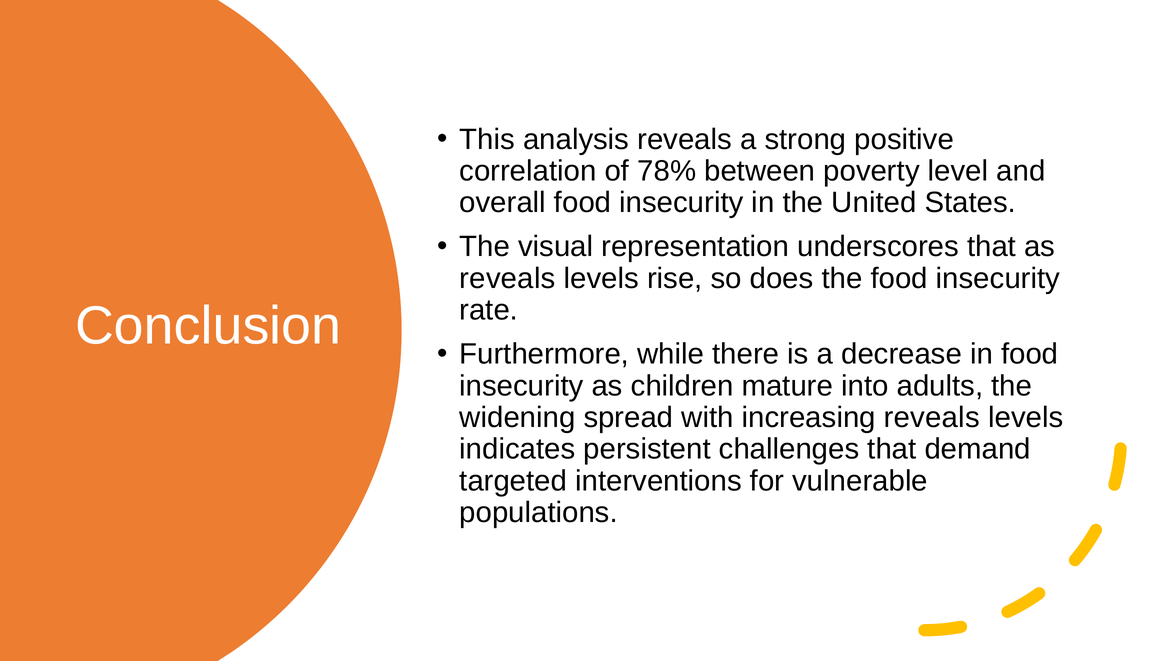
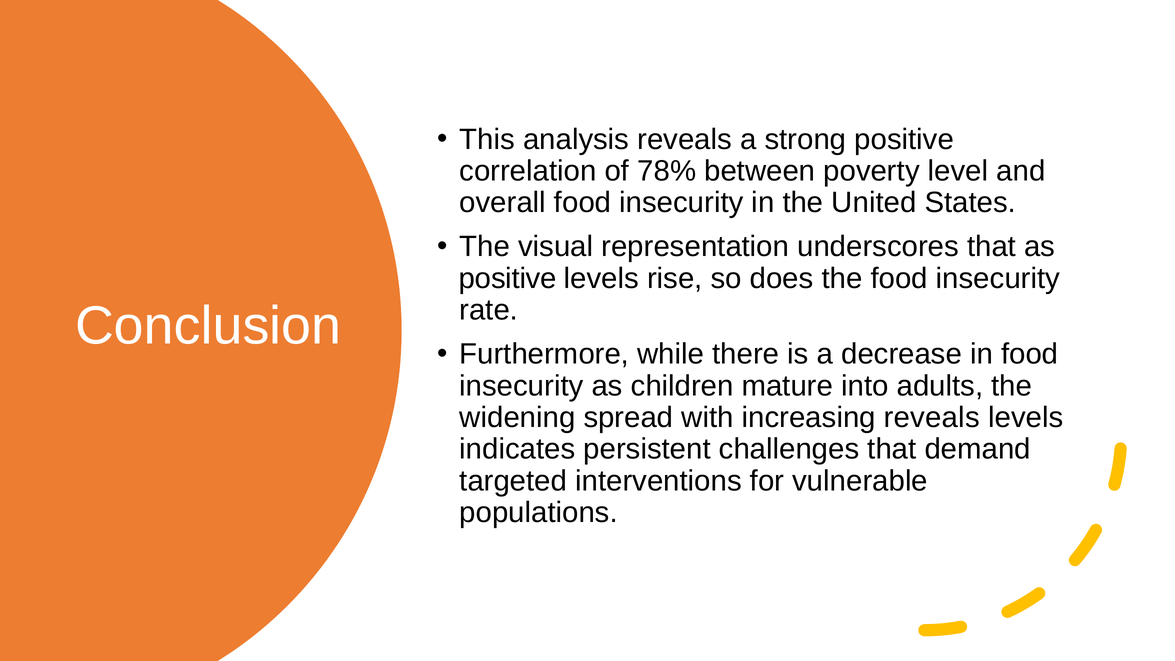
reveals: reveals -> positive (508, 278)
